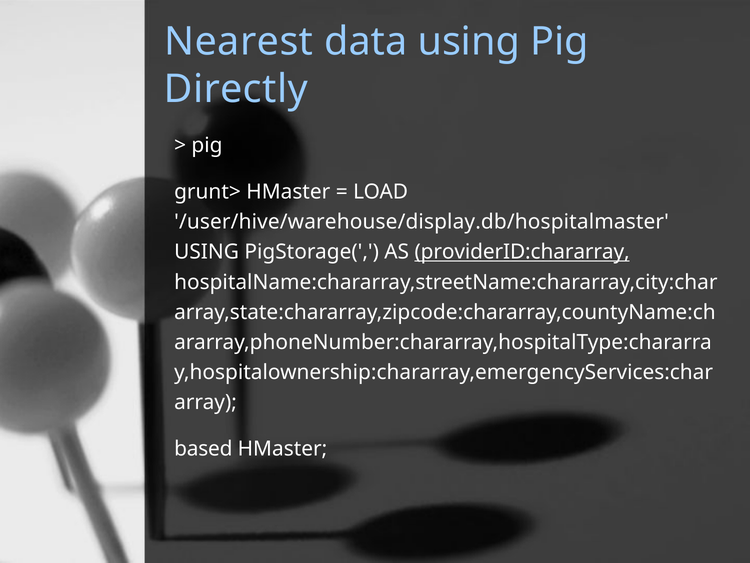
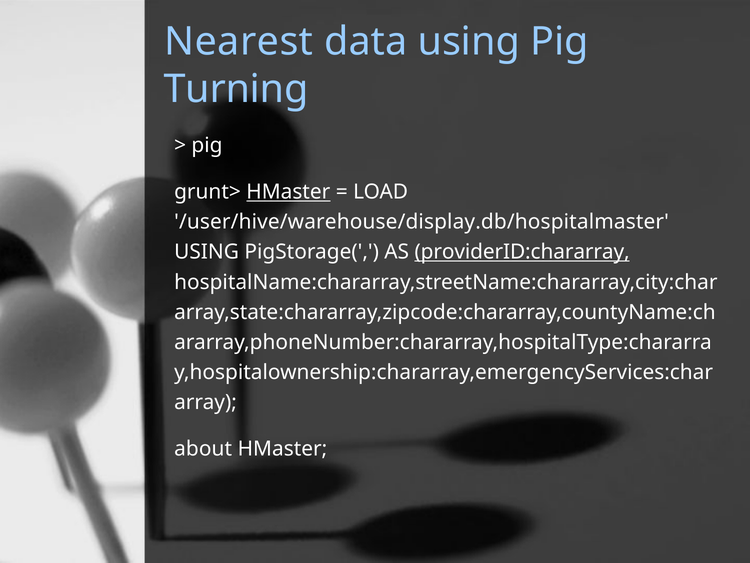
Directly: Directly -> Turning (236, 89)
HMaster underline: none -> present (288, 192)
based: based -> about (203, 449)
